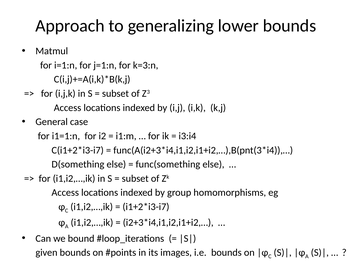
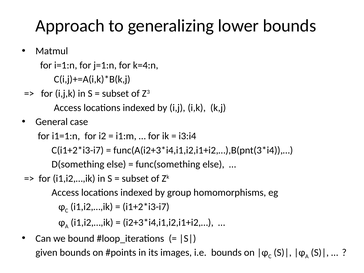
k=3:n: k=3:n -> k=4:n (146, 65)
